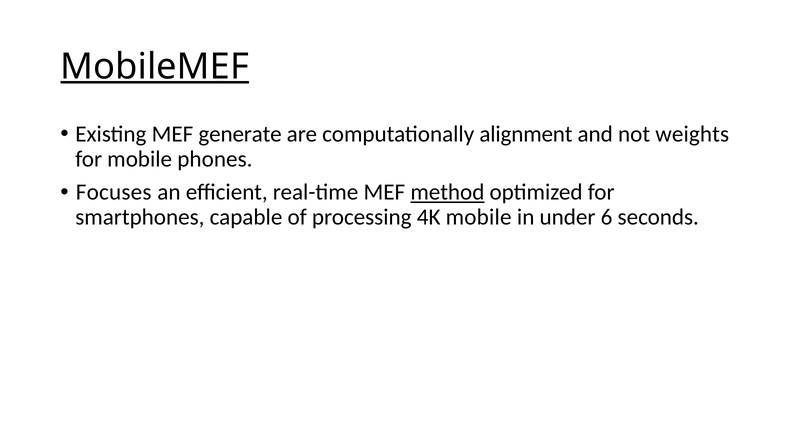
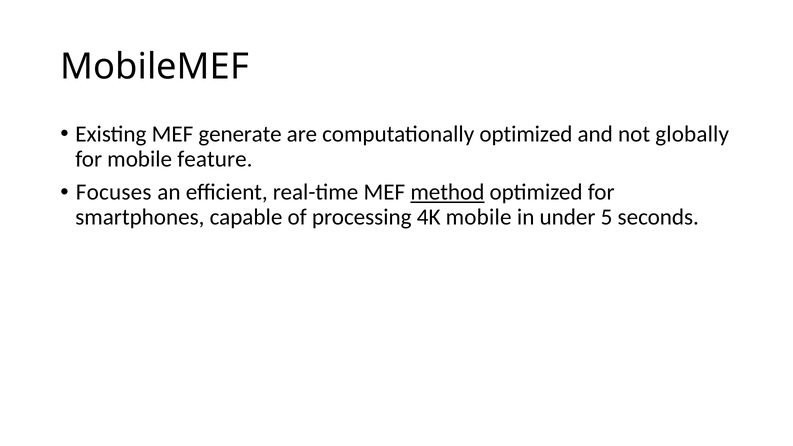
MobileMEF underline: present -> none (155, 67)
computationally alignment: alignment -> optimized (526, 134)
weights: weights -> globally (692, 134)
phones: phones -> feature (215, 159)
6: 6 -> 5 (607, 217)
